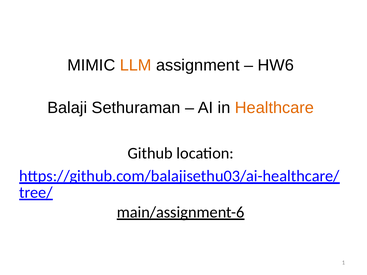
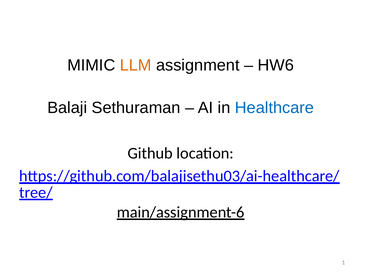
Healthcare colour: orange -> blue (274, 108)
